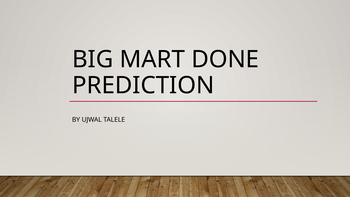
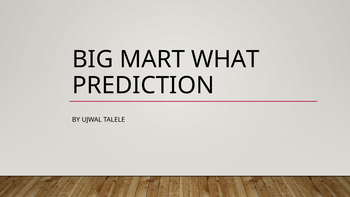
DONE: DONE -> WHAT (225, 59)
